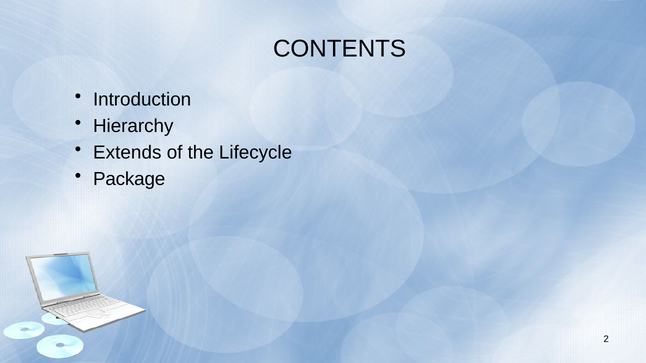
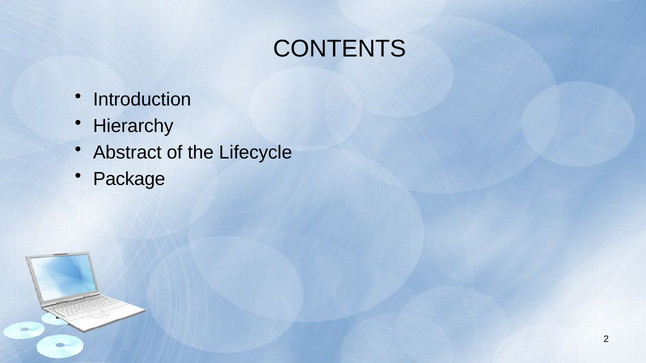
Extends: Extends -> Abstract (127, 153)
